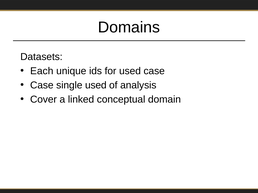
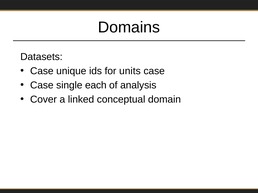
Each: Each -> Case (42, 71)
for used: used -> units (130, 71)
single used: used -> each (96, 85)
